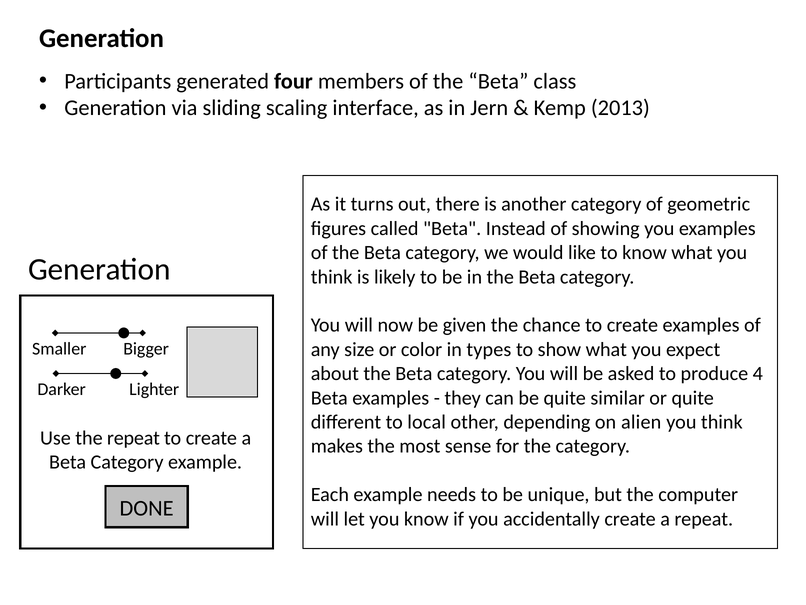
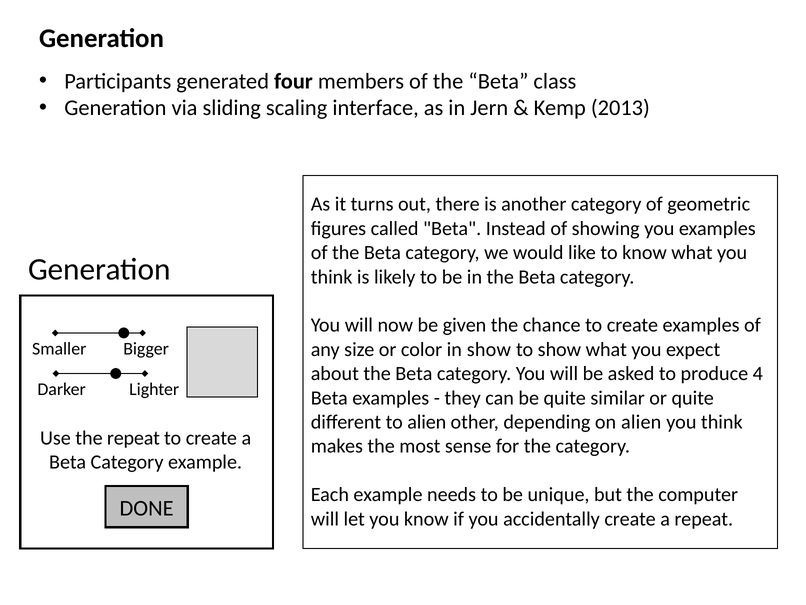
in types: types -> show (489, 349)
to local: local -> alien (427, 422)
